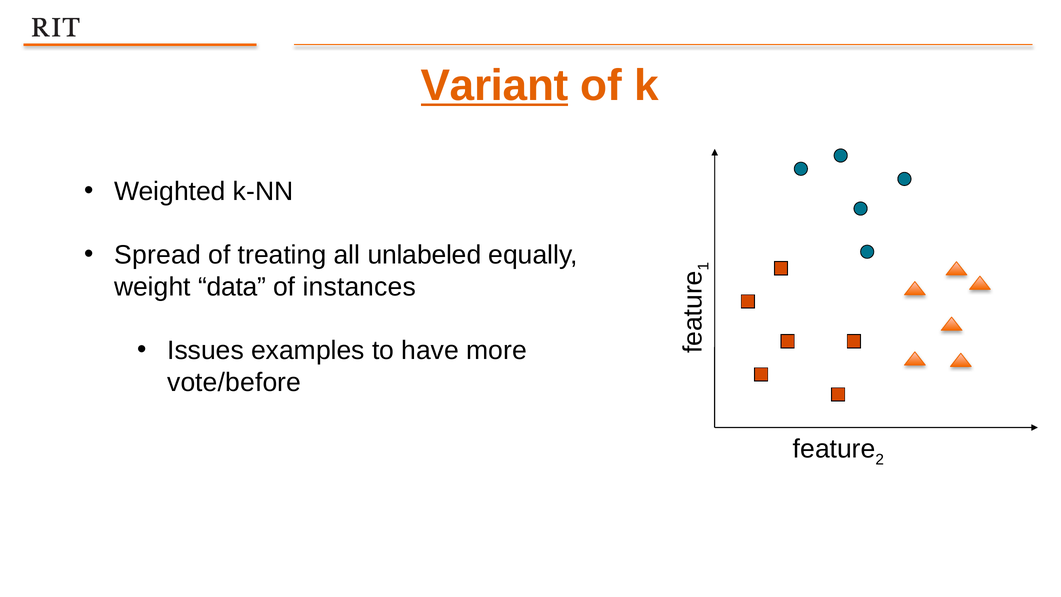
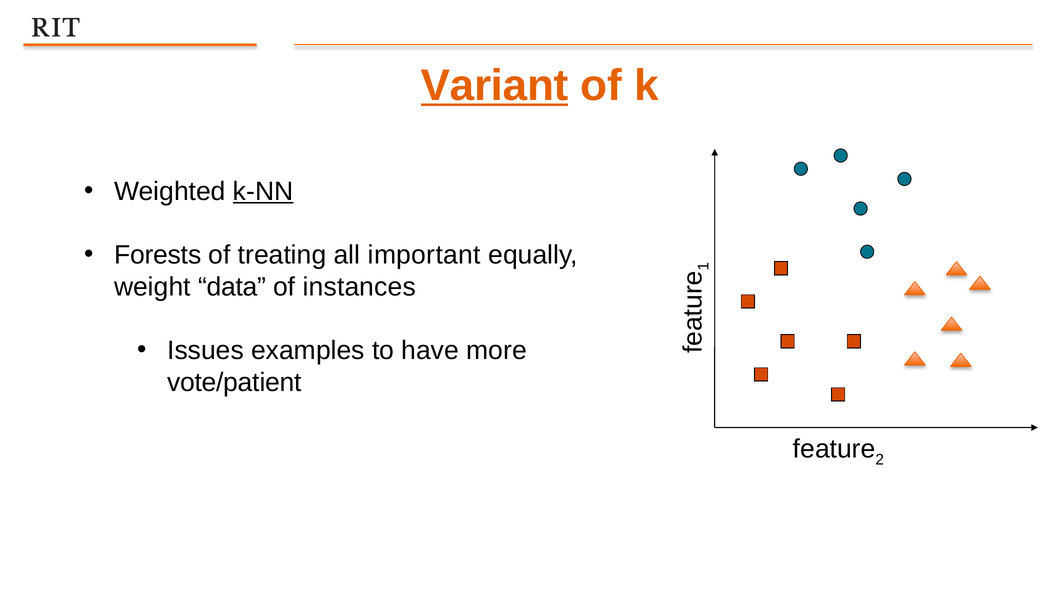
k-NN underline: none -> present (263, 191)
Spread: Spread -> Forests (158, 255)
unlabeled: unlabeled -> important (424, 255)
vote/before: vote/before -> vote/patient (234, 382)
